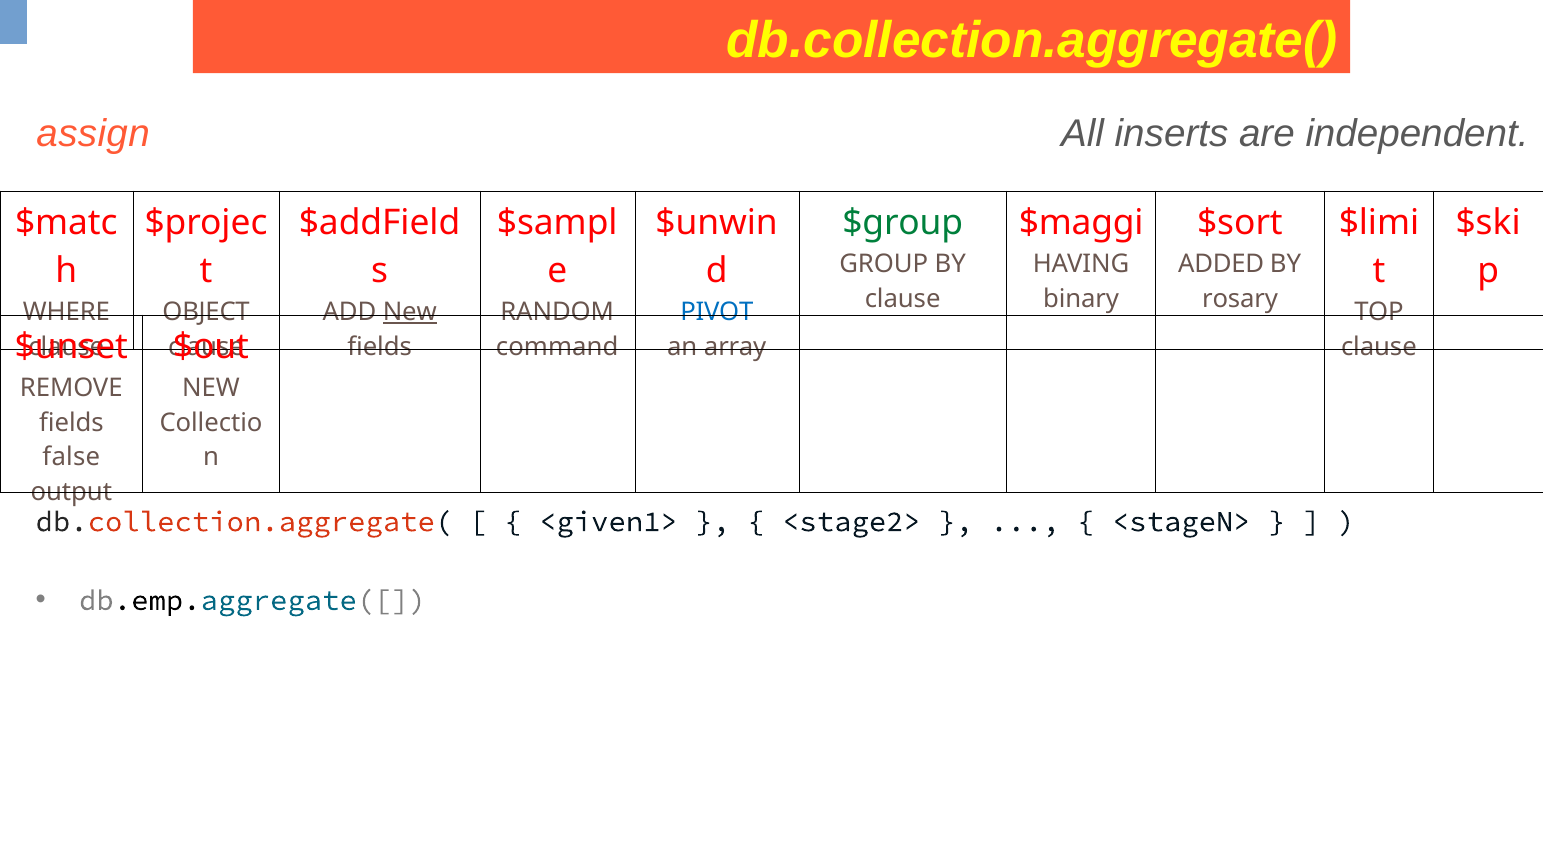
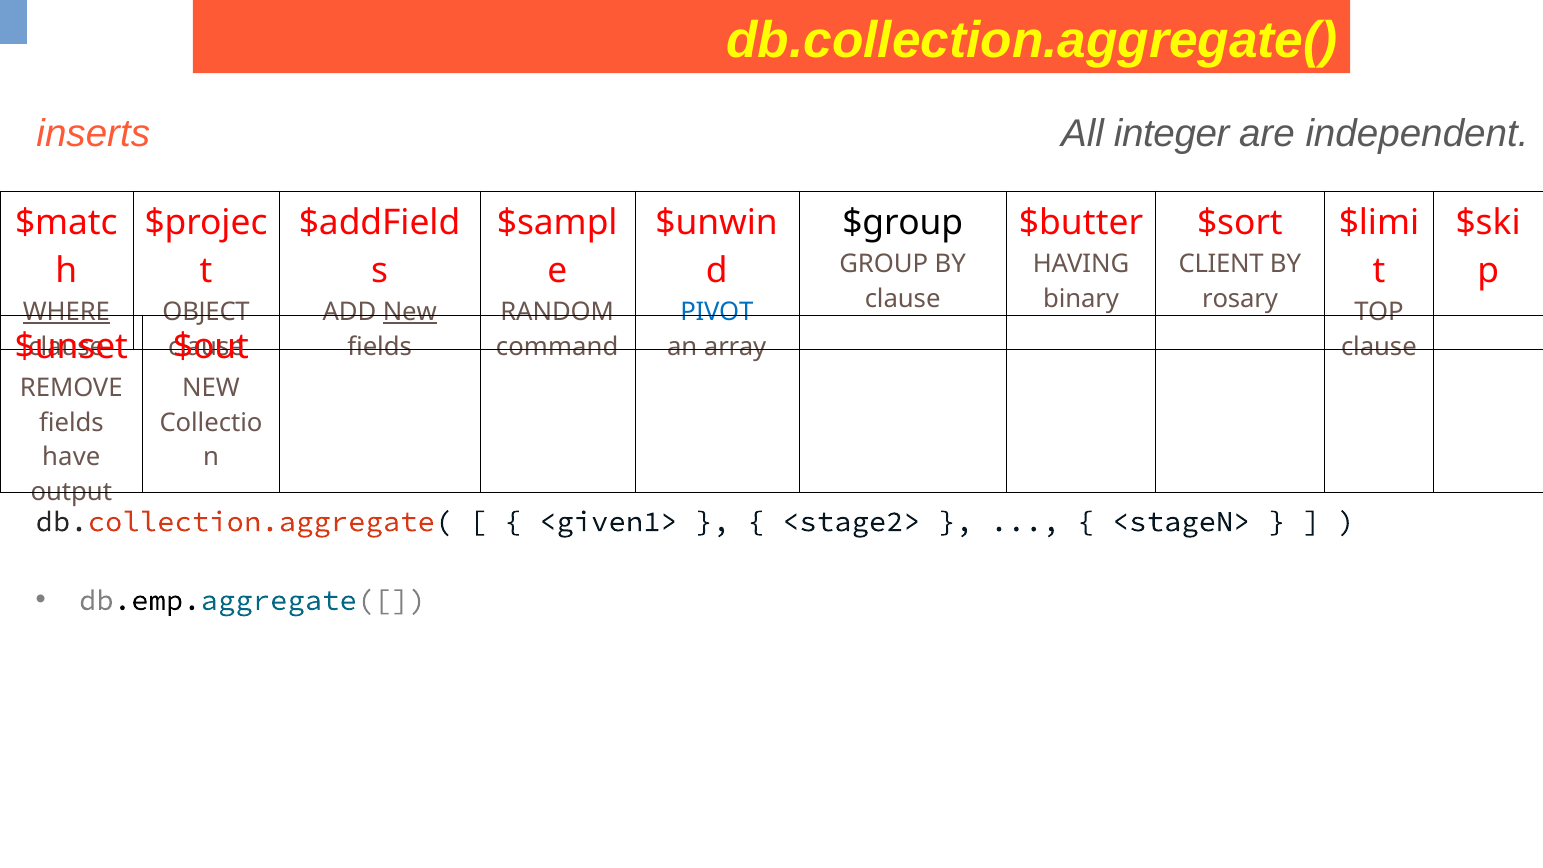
assign: assign -> inserts (93, 134)
inserts: inserts -> integer (1172, 134)
$group colour: green -> black (903, 223)
$maggi: $maggi -> $butter (1081, 223)
ADDED: ADDED -> CLIENT (1221, 264)
WHERE underline: none -> present (66, 312)
false: false -> have (71, 457)
